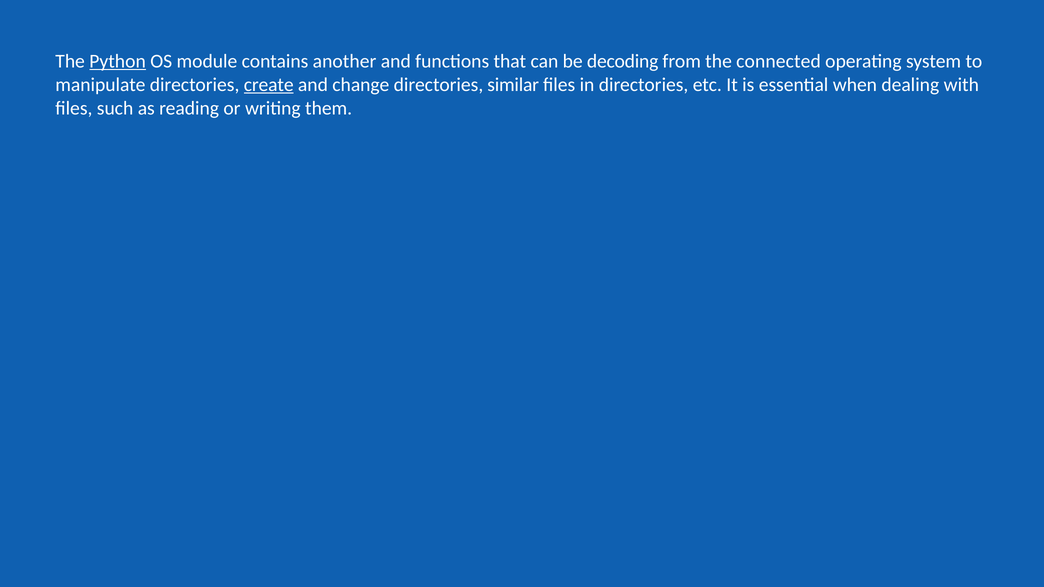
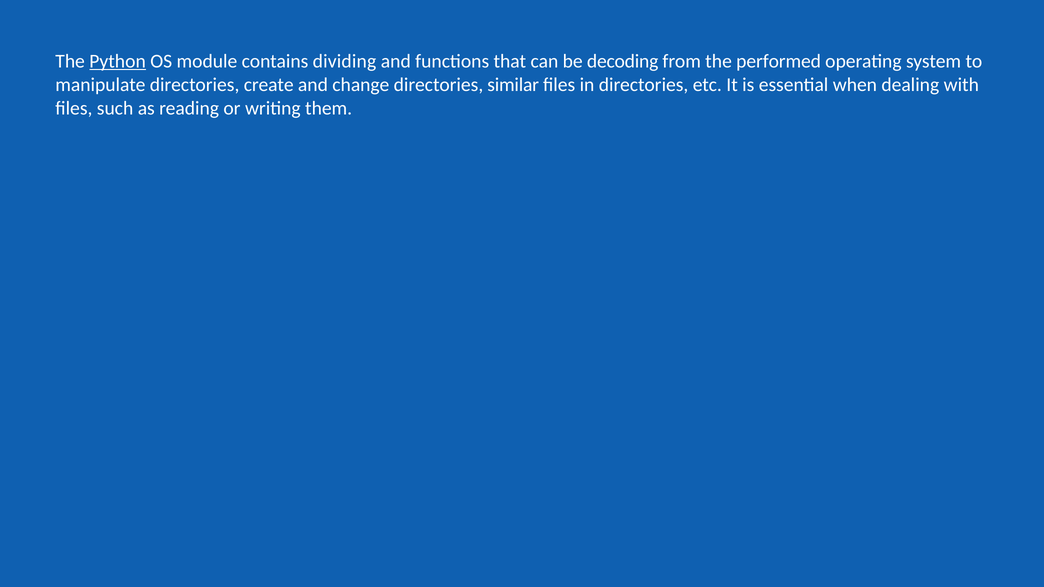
another: another -> dividing (344, 61)
connected: connected -> performed (779, 61)
create underline: present -> none (269, 85)
